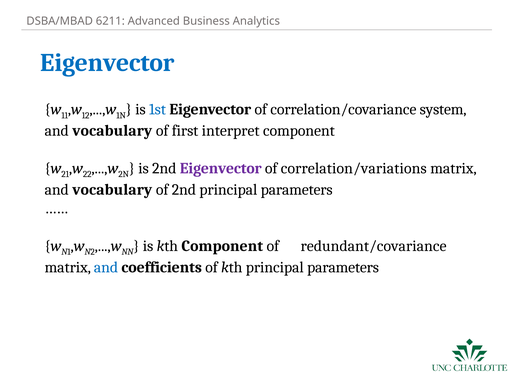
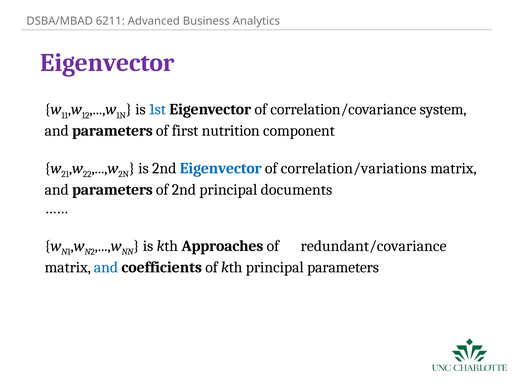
Eigenvector colour: blue -> purple (107, 63)
vocabulary: vocabulary -> parameters (112, 131)
interpret: interpret -> nutrition (231, 131)
Eigenvector colour: purple -> blue (221, 168)
vocabulary: vocabulary -> parameters (112, 190)
2nd principal parameters: parameters -> documents (296, 190)
kth Component: Component -> Approaches (222, 246)
